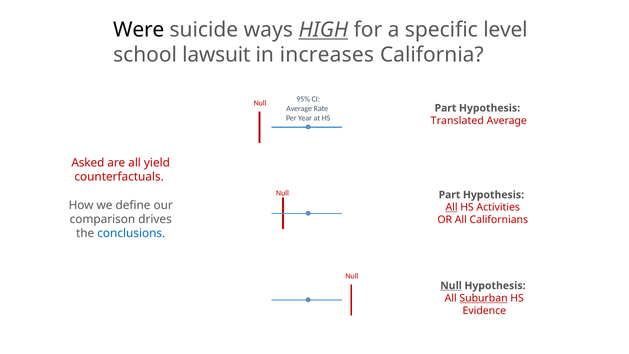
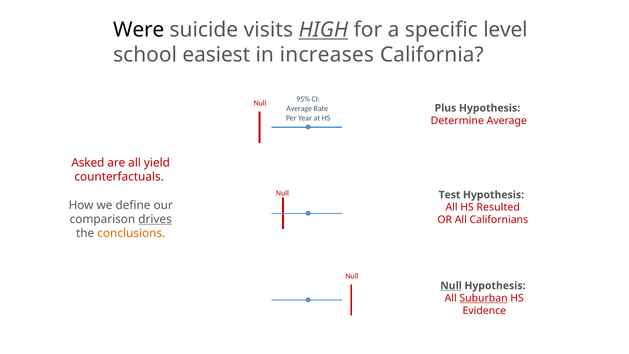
ways: ways -> visits (268, 30)
lawsuit: lawsuit -> easiest (216, 55)
Part: Part -> Plus (446, 108)
Translated: Translated -> Determine (457, 121)
Part: Part -> Test (450, 195)
All underline: present -> none (452, 207)
Activities: Activities -> Resulted (498, 207)
drives underline: none -> present (155, 219)
conclusions colour: blue -> orange (131, 233)
